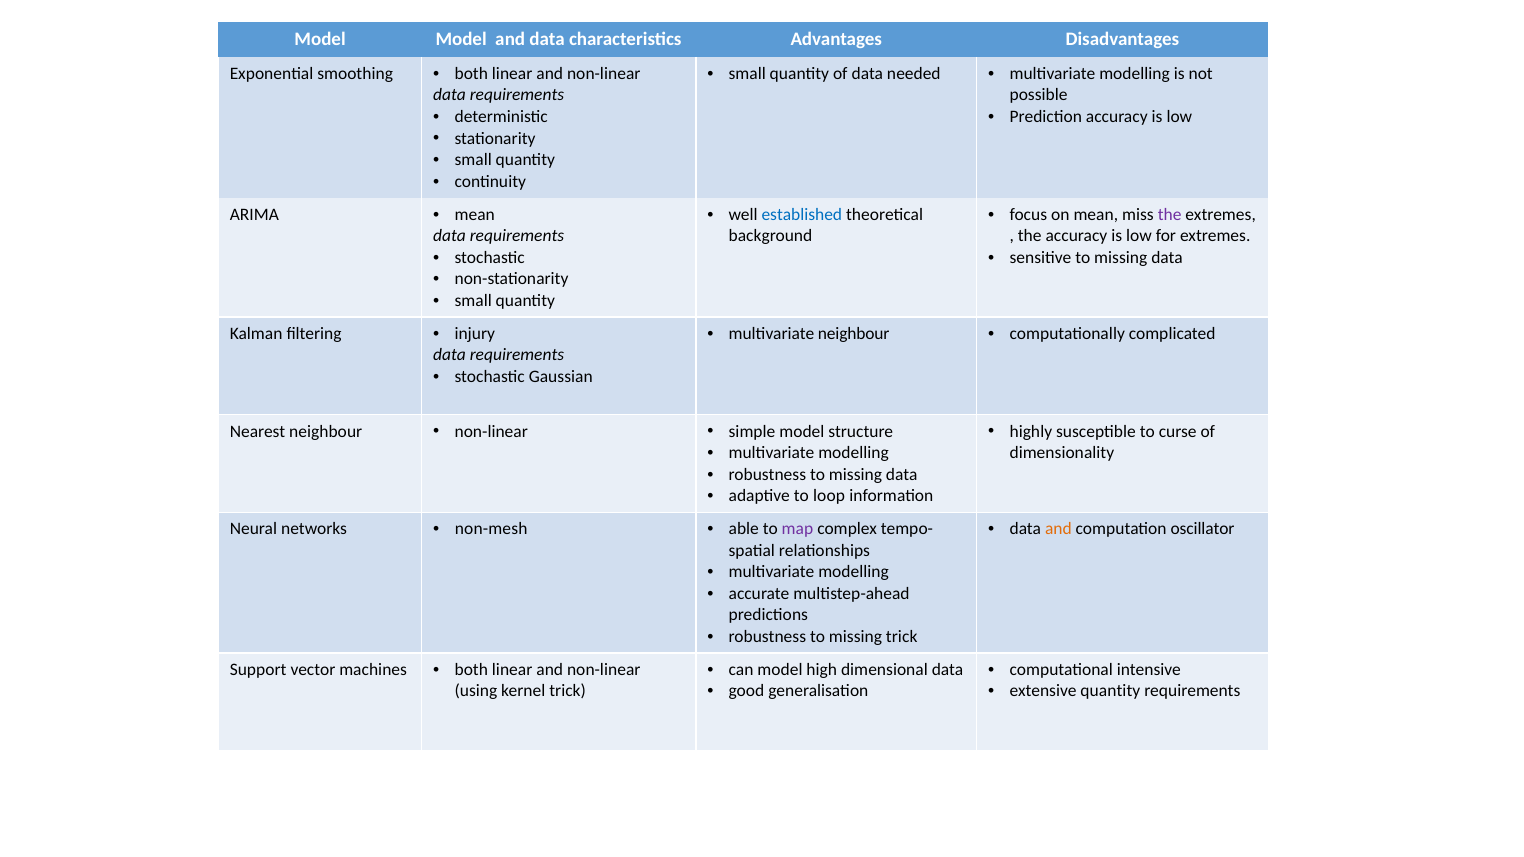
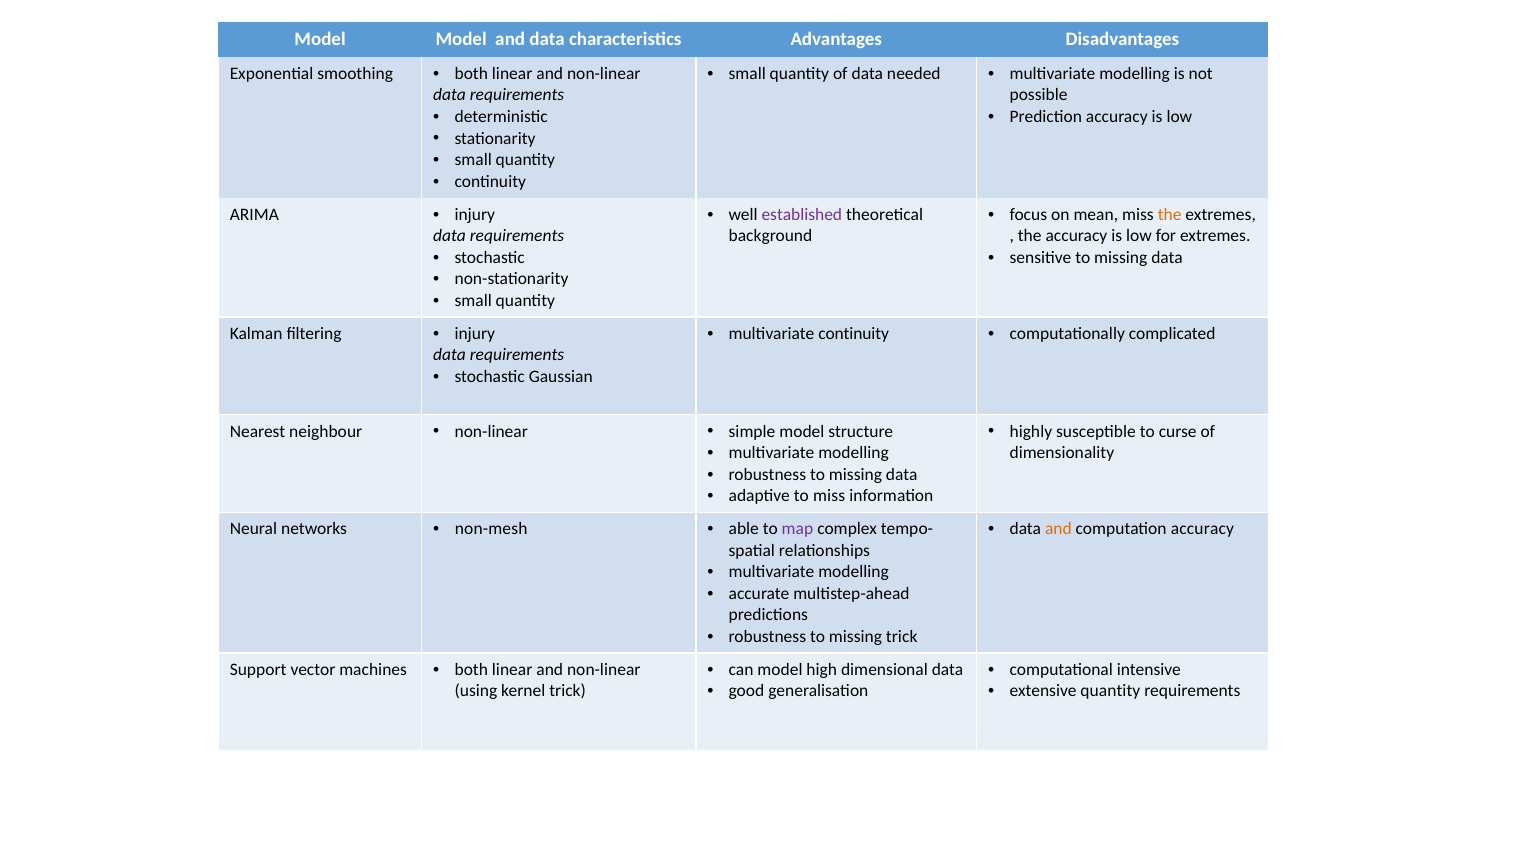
established colour: blue -> purple (802, 214)
the colour: purple -> orange (1170, 214)
mean: mean -> injury (475, 214)
multivariate neighbour: neighbour -> continuity (854, 334)
to loop: loop -> miss (829, 496)
computation oscillator: oscillator -> accuracy (1202, 529)
